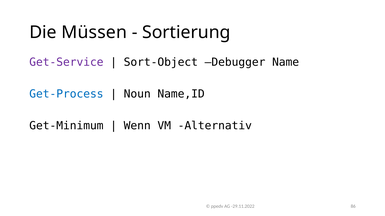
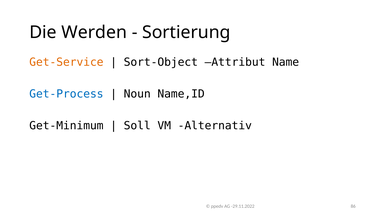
Müssen: Müssen -> Werden (94, 32)
Get-Service colour: purple -> orange (66, 62)
Debugger: Debugger -> Attribut (235, 62)
Wenn: Wenn -> Soll (137, 126)
